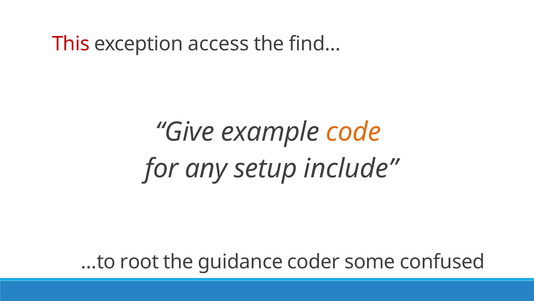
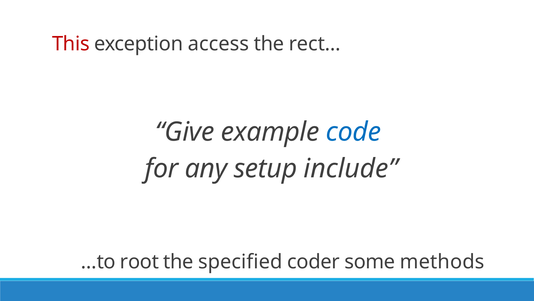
find…: find… -> rect… (315, 44)
code colour: orange -> blue (354, 132)
guidance: guidance -> specified (240, 261)
confused: confused -> methods (442, 261)
